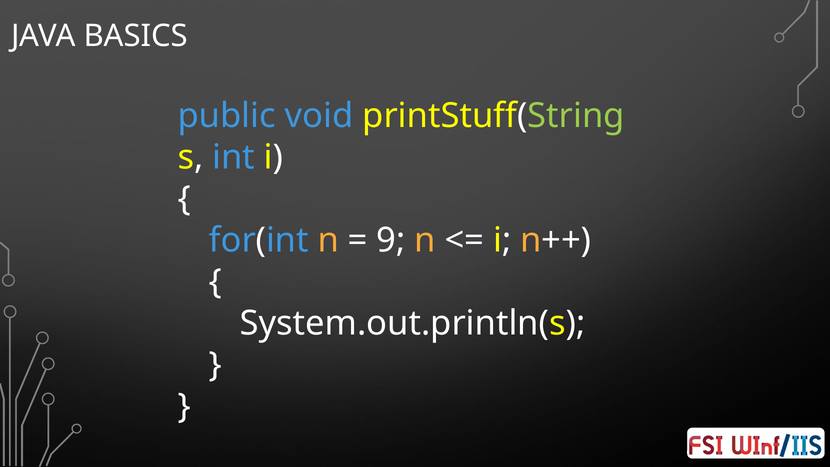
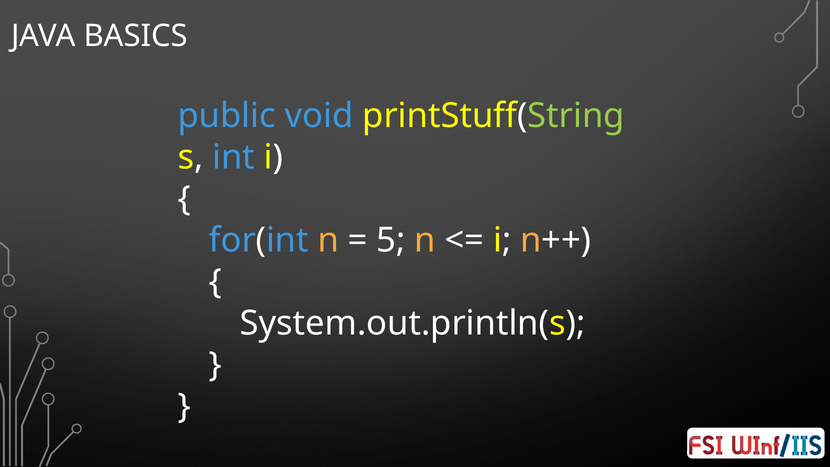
9: 9 -> 5 (391, 240)
